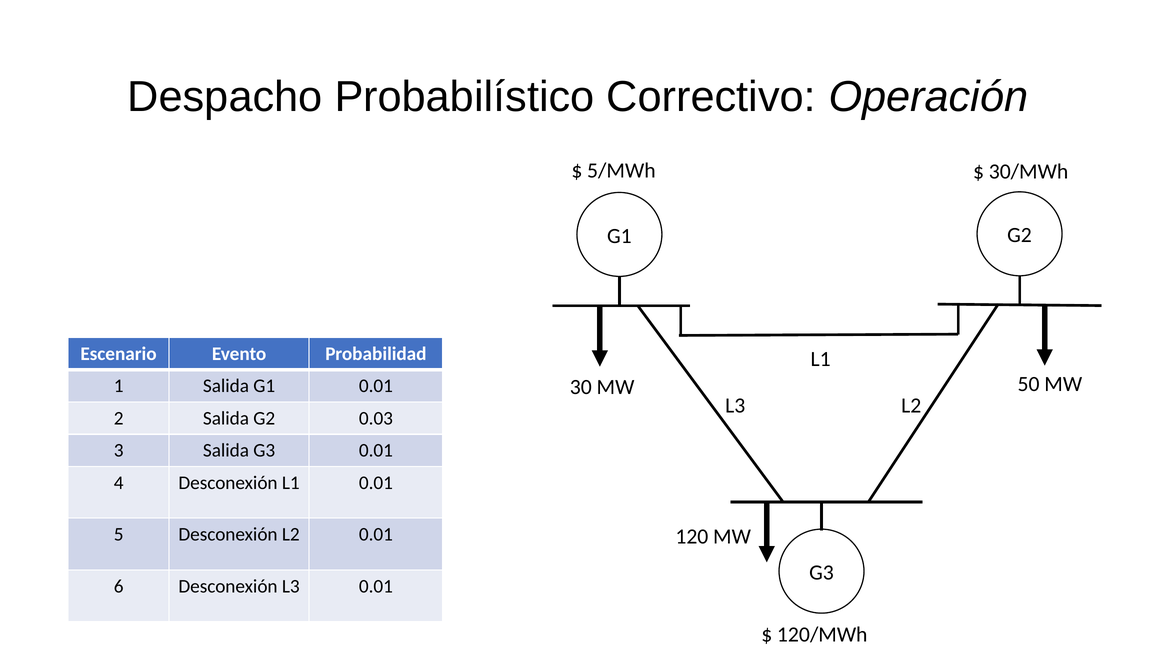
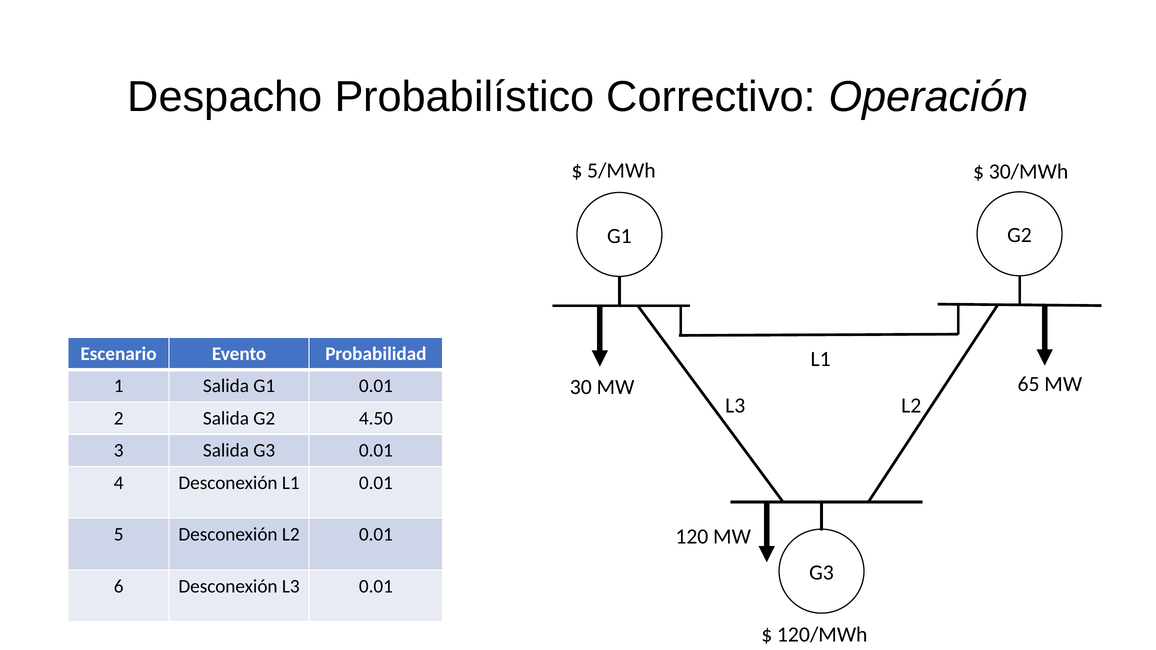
50: 50 -> 65 (1029, 384)
0.03: 0.03 -> 4.50 (376, 419)
